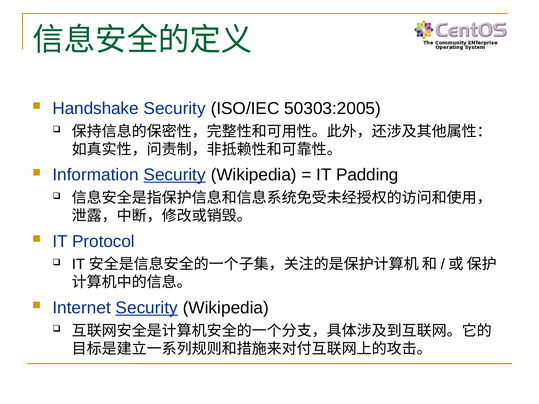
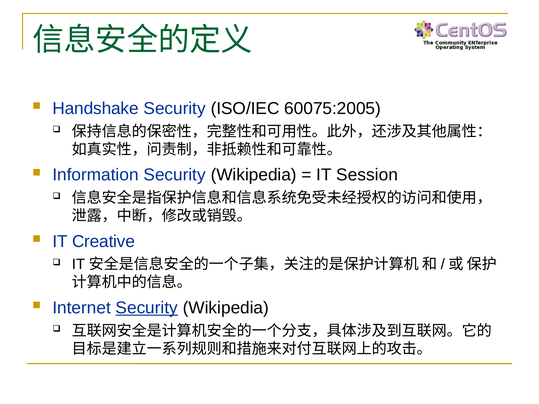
50303:2005: 50303:2005 -> 60075:2005 (333, 109)
Security underline: present -> none (175, 175)
Padding: Padding -> Session (367, 175)
Protocol: Protocol -> Creative (103, 241)
